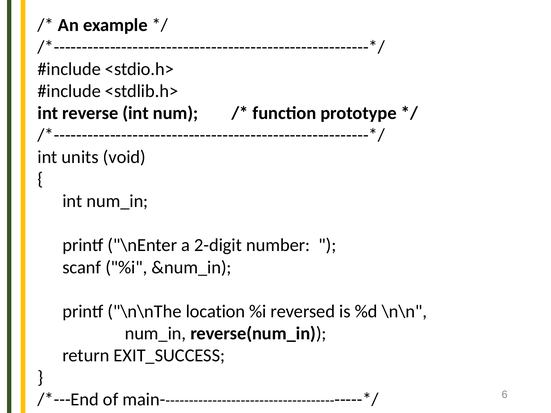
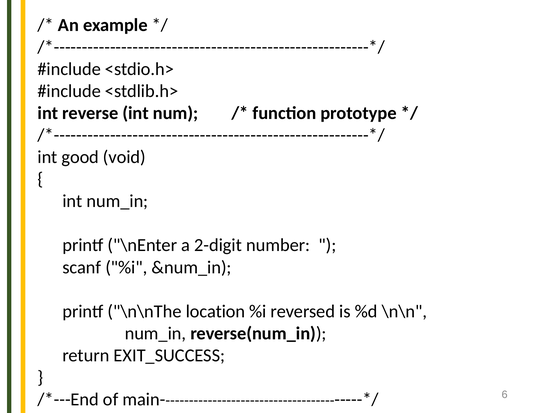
units: units -> good (80, 157)
